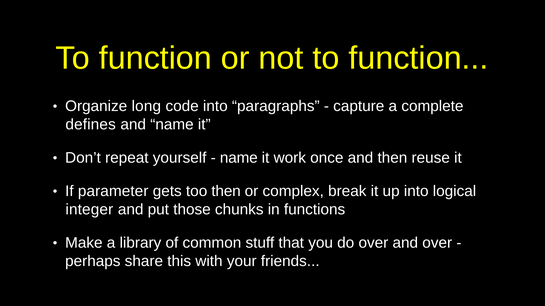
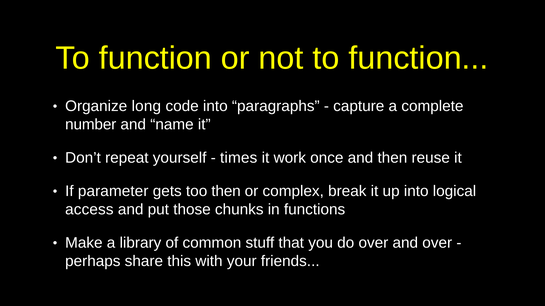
defines: defines -> number (91, 125)
name: name -> times (239, 158)
integer: integer -> access (89, 210)
